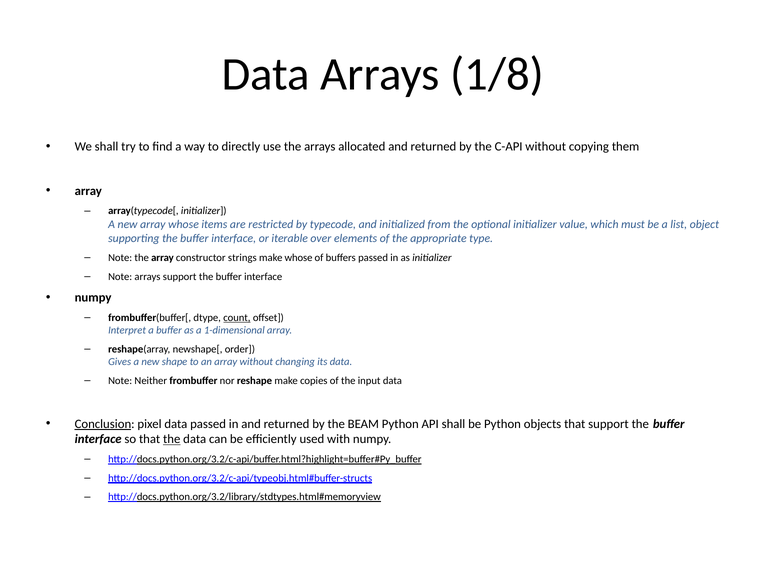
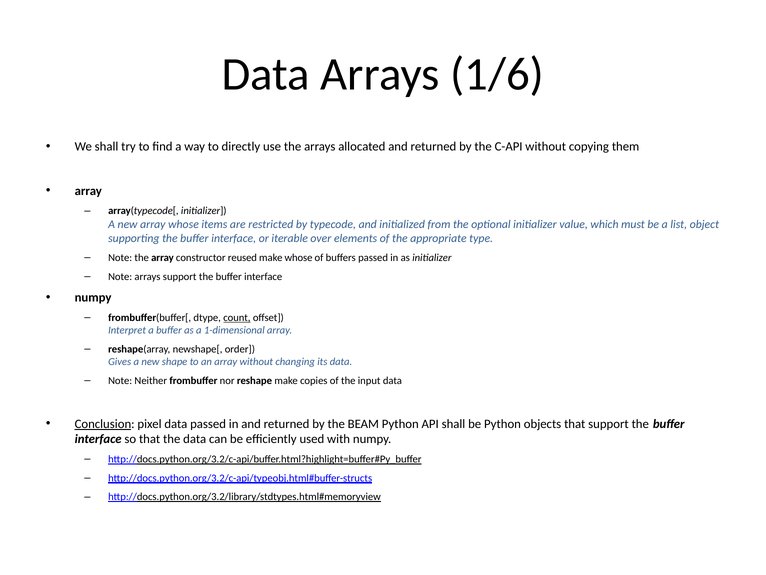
1/8: 1/8 -> 1/6 (497, 74)
strings: strings -> reused (242, 258)
the underline: present -> none (172, 439)
